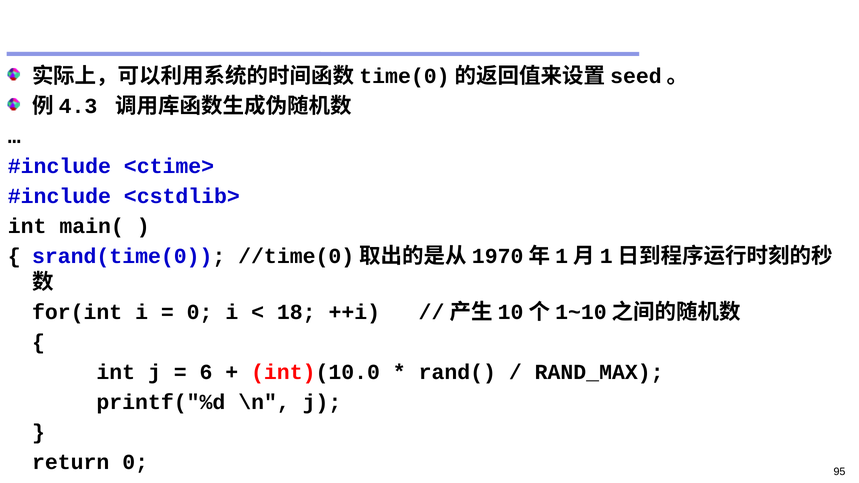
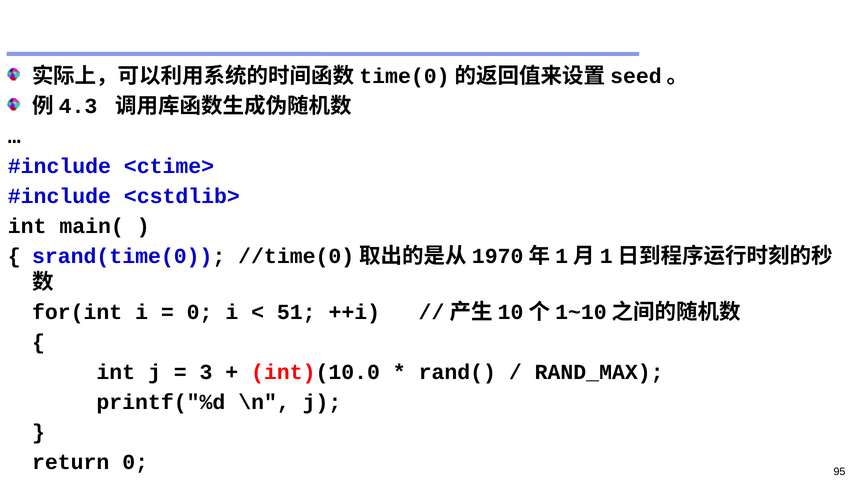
18: 18 -> 51 (296, 312)
6: 6 -> 3 (206, 372)
